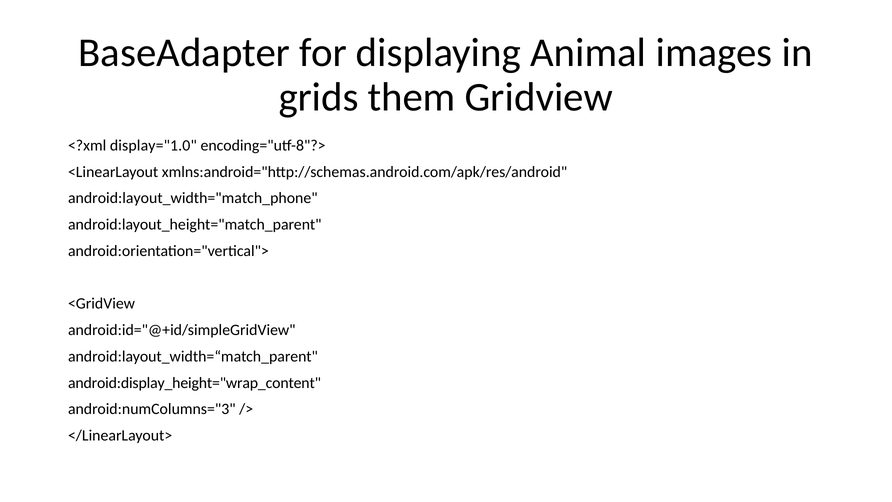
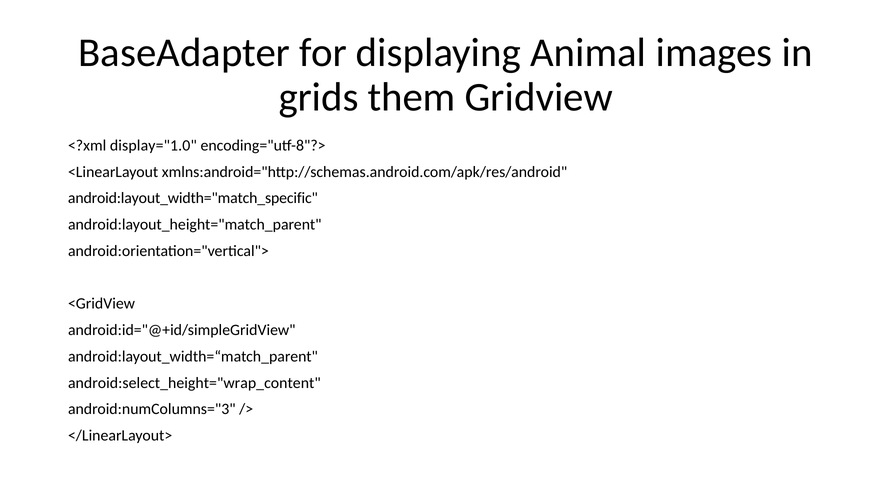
android:layout_width="match_phone: android:layout_width="match_phone -> android:layout_width="match_specific (193, 198)
android:display_height="wrap_content: android:display_height="wrap_content -> android:select_height="wrap_content (194, 383)
